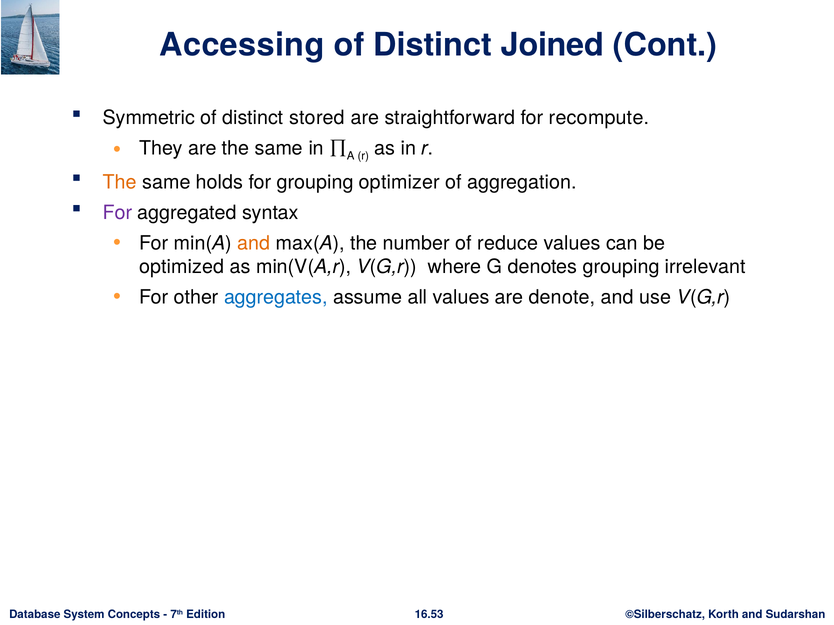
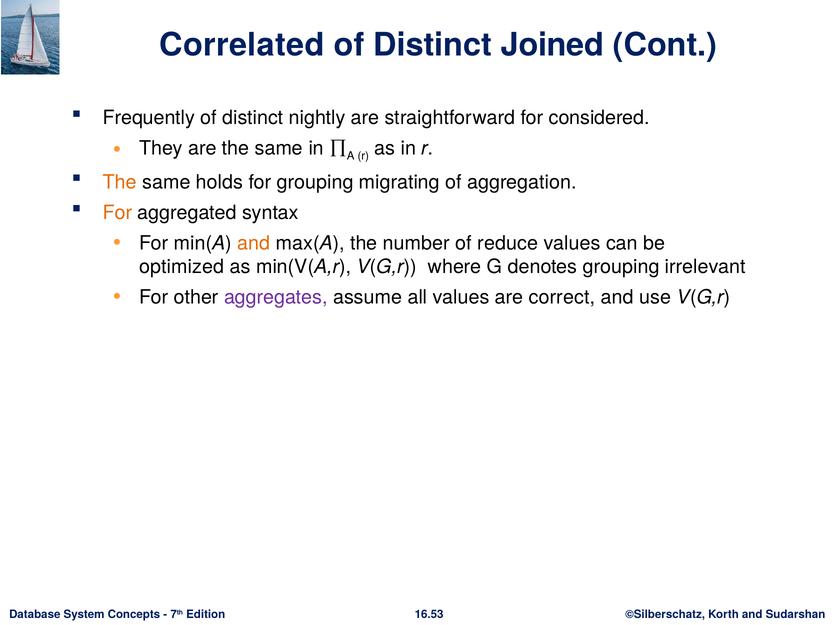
Accessing: Accessing -> Correlated (242, 45)
Symmetric: Symmetric -> Frequently (149, 118)
stored: stored -> nightly (317, 118)
recompute: recompute -> considered (599, 118)
optimizer: optimizer -> migrating (399, 182)
For colour: purple -> orange (117, 213)
aggregates colour: blue -> purple (276, 297)
denote: denote -> correct (562, 297)
